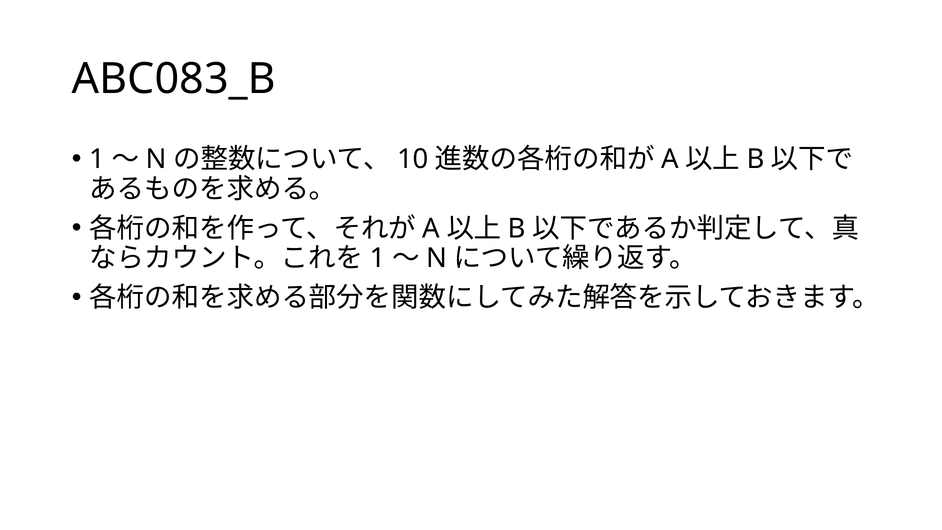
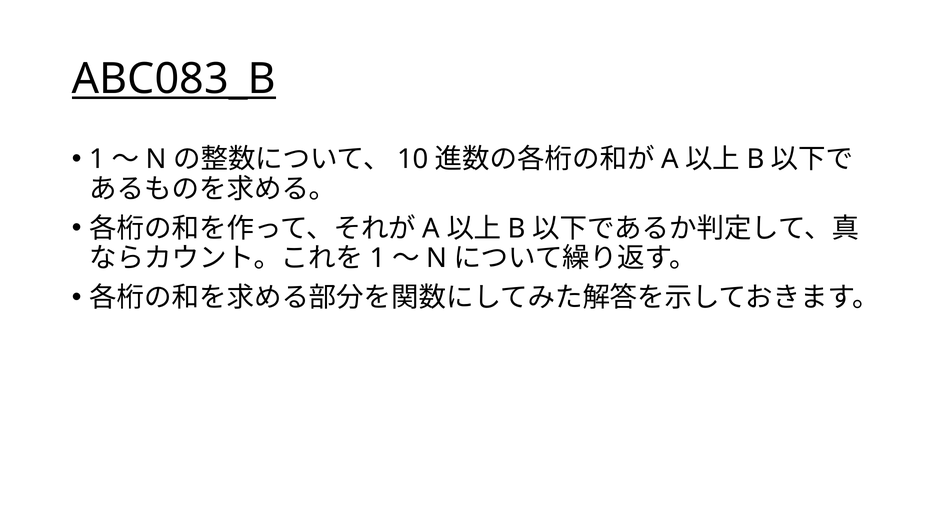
ABC083_B underline: none -> present (174, 79)
